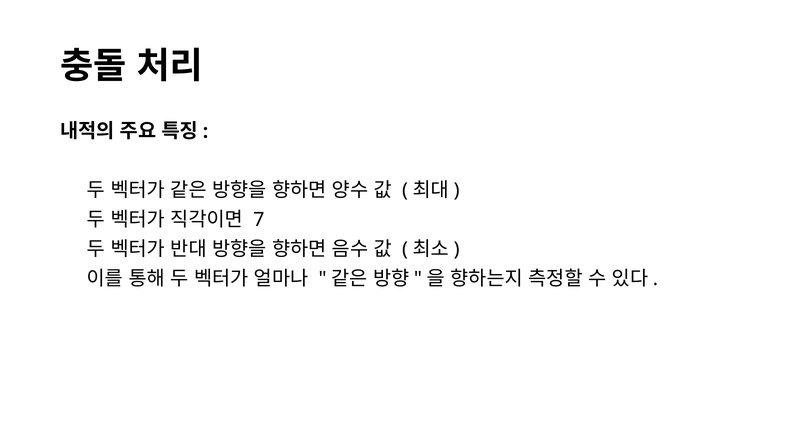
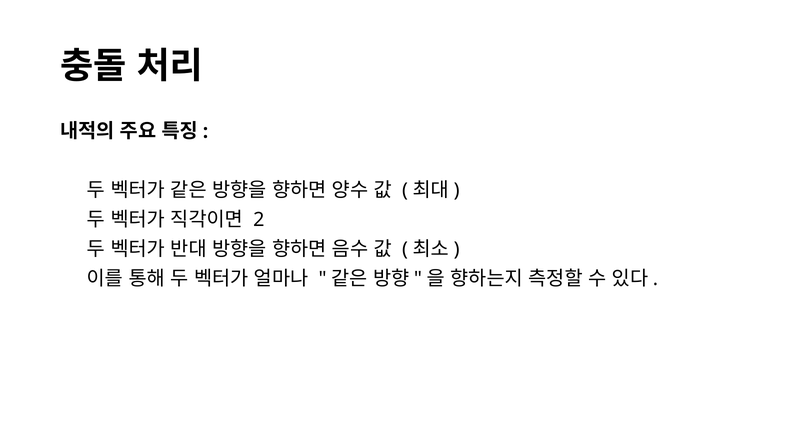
7: 7 -> 2 (259, 220)
